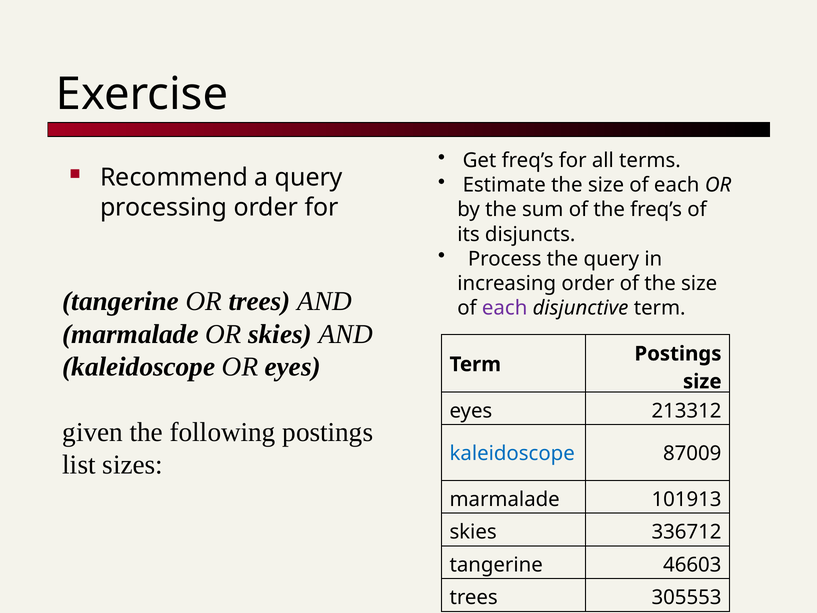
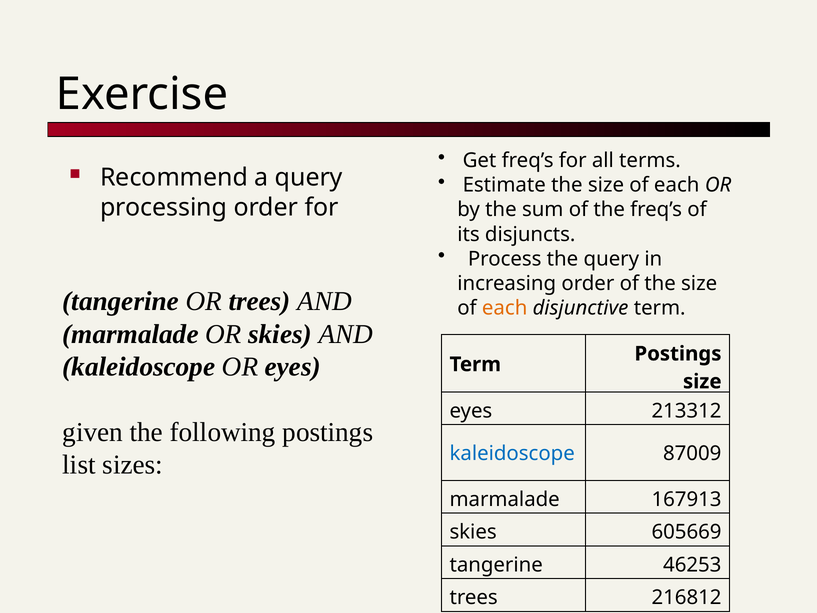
each colour: purple -> orange (505, 308)
101913: 101913 -> 167913 (687, 499)
336712: 336712 -> 605669 (687, 532)
46603: 46603 -> 46253 (692, 565)
305553: 305553 -> 216812 (687, 597)
